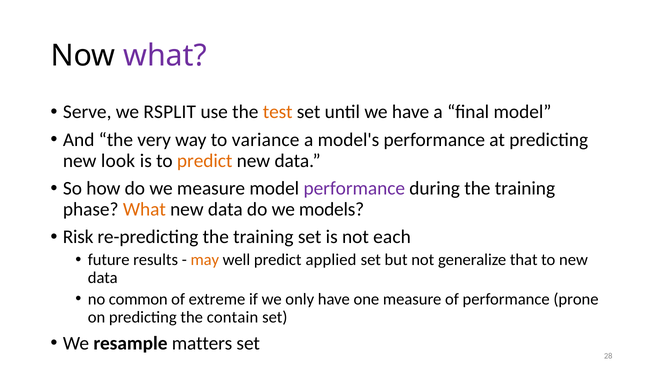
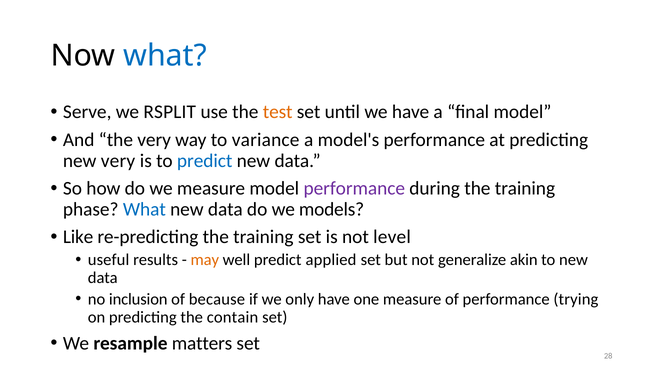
what colour: purple -> blue (165, 56)
new look: look -> very (118, 161)
predict colour: orange -> blue (205, 161)
What colour: orange -> blue (144, 209)
Risk: Risk -> Like (78, 237)
each: each -> level (392, 237)
future: future -> useful (109, 260)
that: that -> akin (524, 260)
common: common -> inclusion (138, 299)
extreme: extreme -> because (217, 299)
prone: prone -> trying (576, 299)
